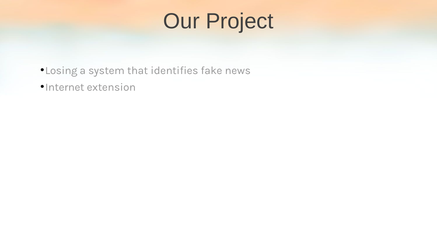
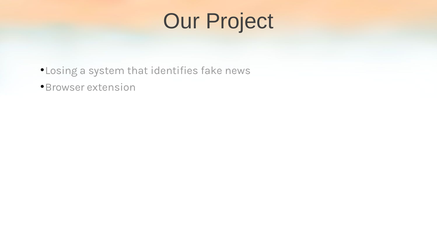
Internet: Internet -> Browser (65, 87)
